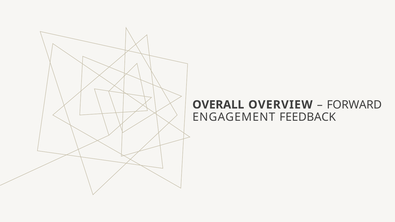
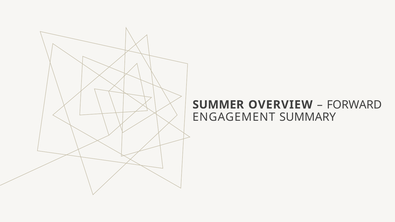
OVERALL: OVERALL -> SUMMER (218, 105)
FEEDBACK: FEEDBACK -> SUMMARY (308, 117)
